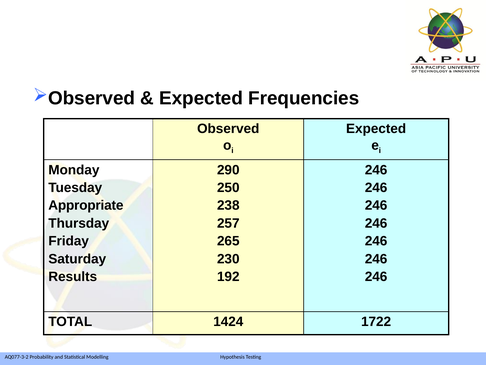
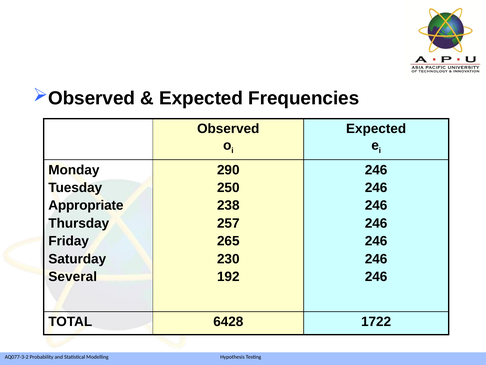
Results: Results -> Several (73, 276)
1424: 1424 -> 6428 (228, 321)
